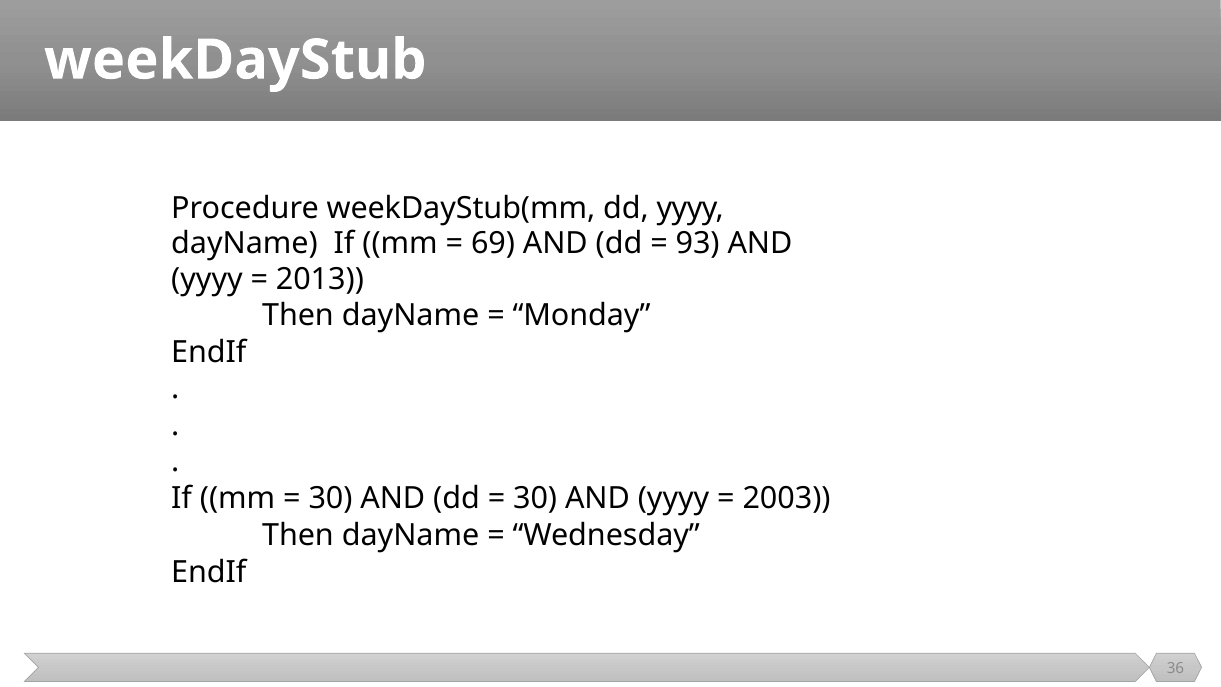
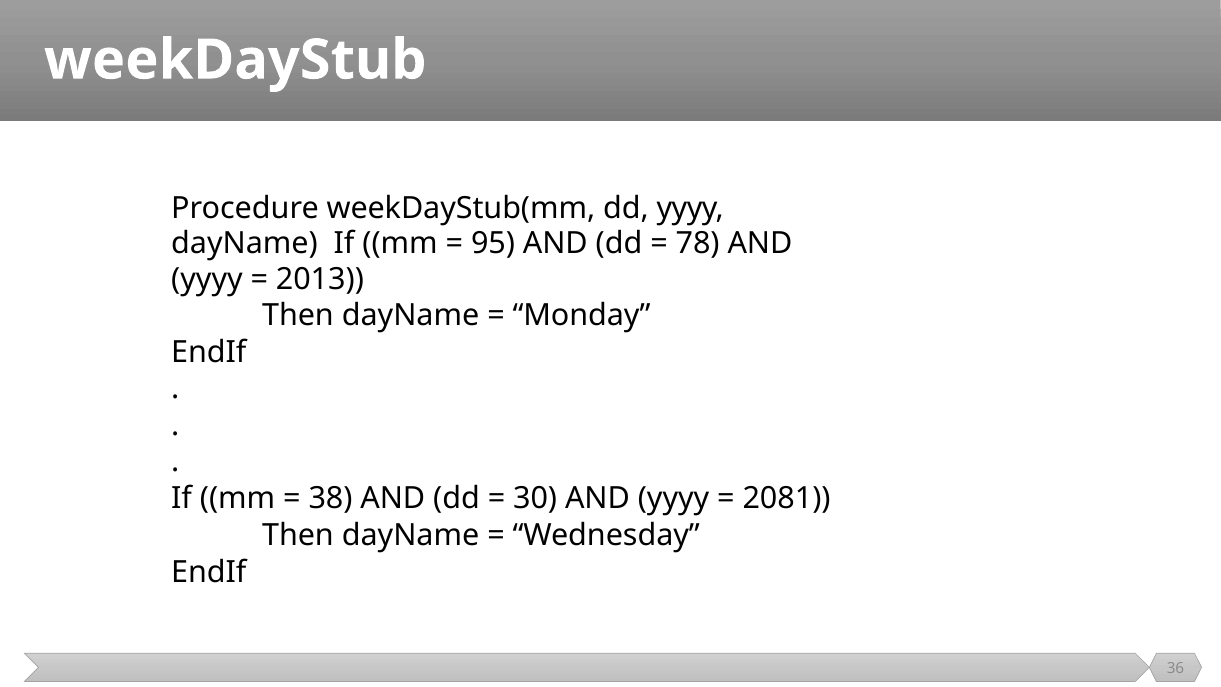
69: 69 -> 95 (493, 243)
93: 93 -> 78 (698, 243)
30: 30 -> 38 (331, 498)
2003: 2003 -> 2081 (787, 498)
